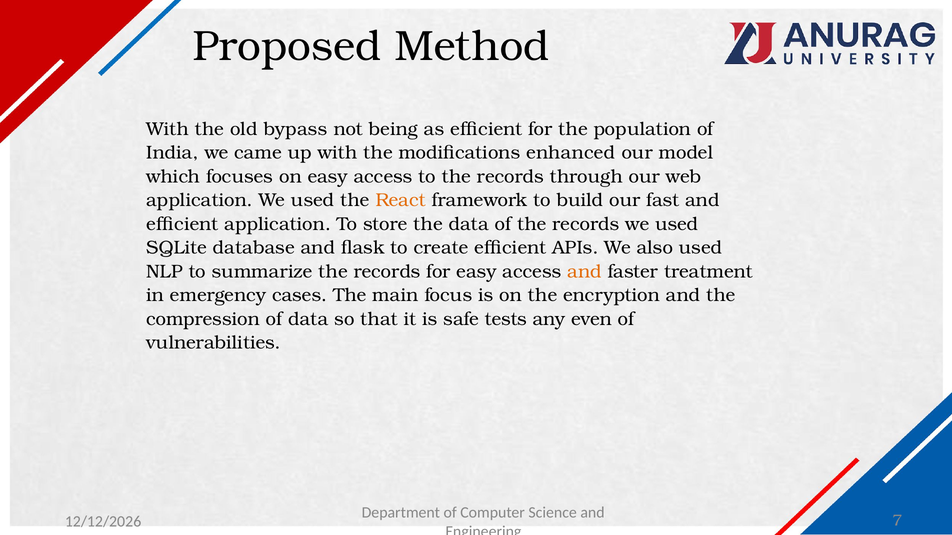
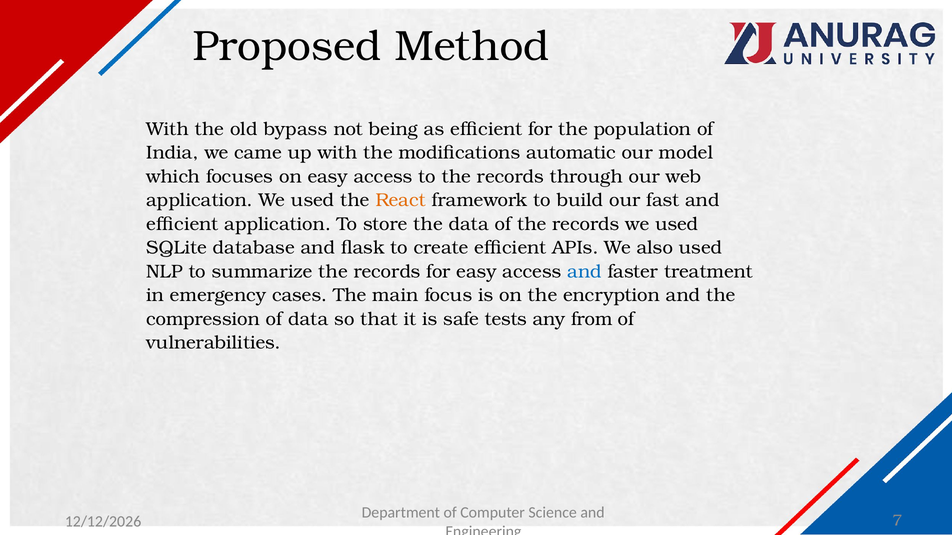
enhanced: enhanced -> automatic (571, 153)
and colour: orange -> blue (585, 272)
even: even -> from (592, 319)
